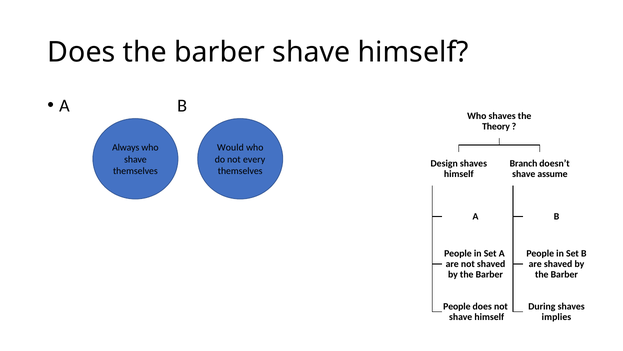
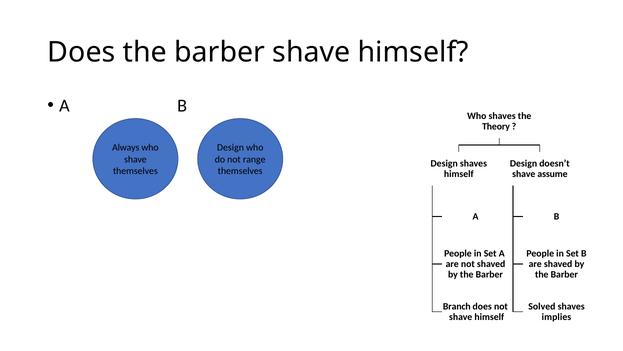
Would: Would -> Design (230, 147)
every: every -> range (254, 159)
Branch: Branch -> Design (523, 163)
People: People -> Branch (457, 306)
During: During -> Solved (542, 306)
